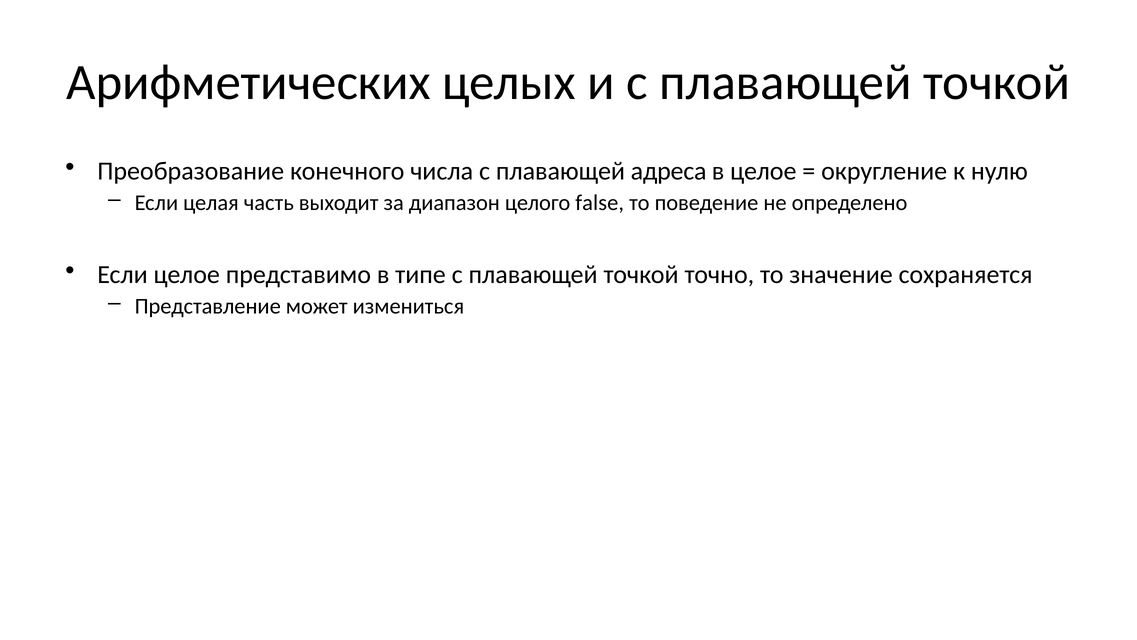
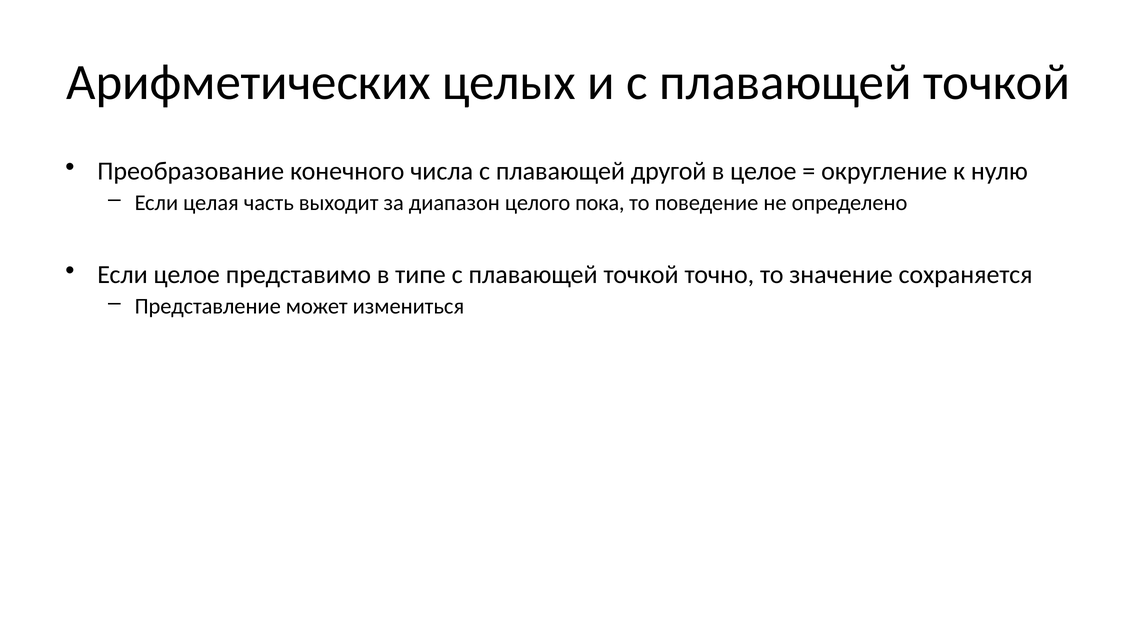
адреса: адреса -> другой (669, 171)
false: false -> пока (600, 203)
